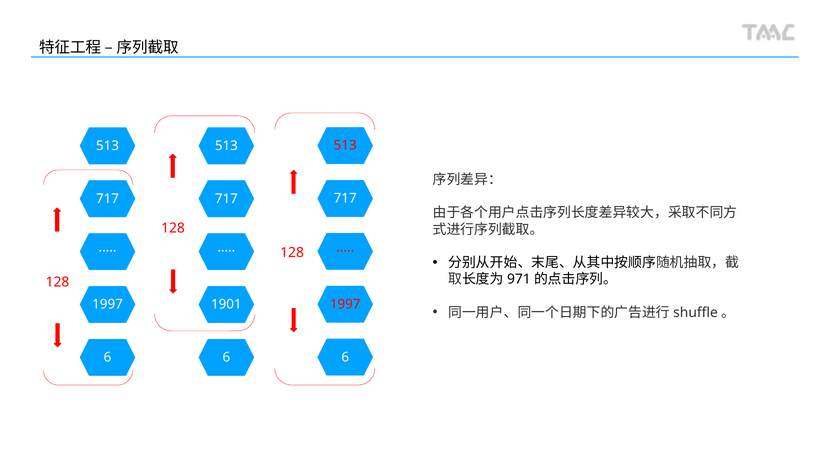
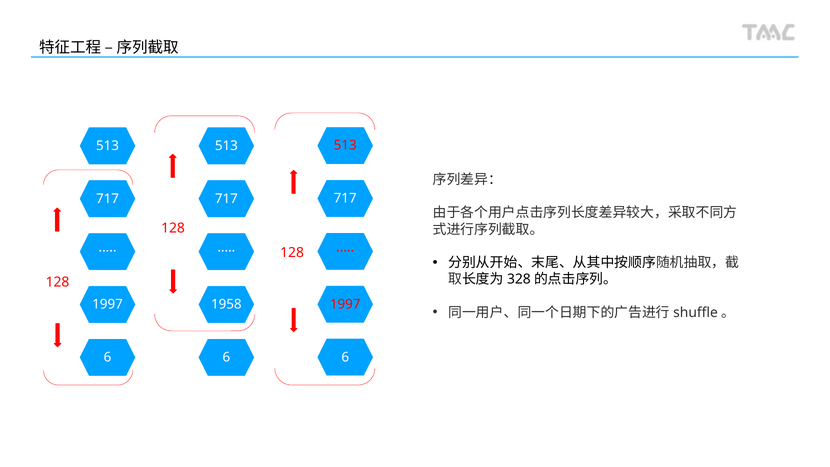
971: 971 -> 328 (519, 279)
1901: 1901 -> 1958 (226, 304)
